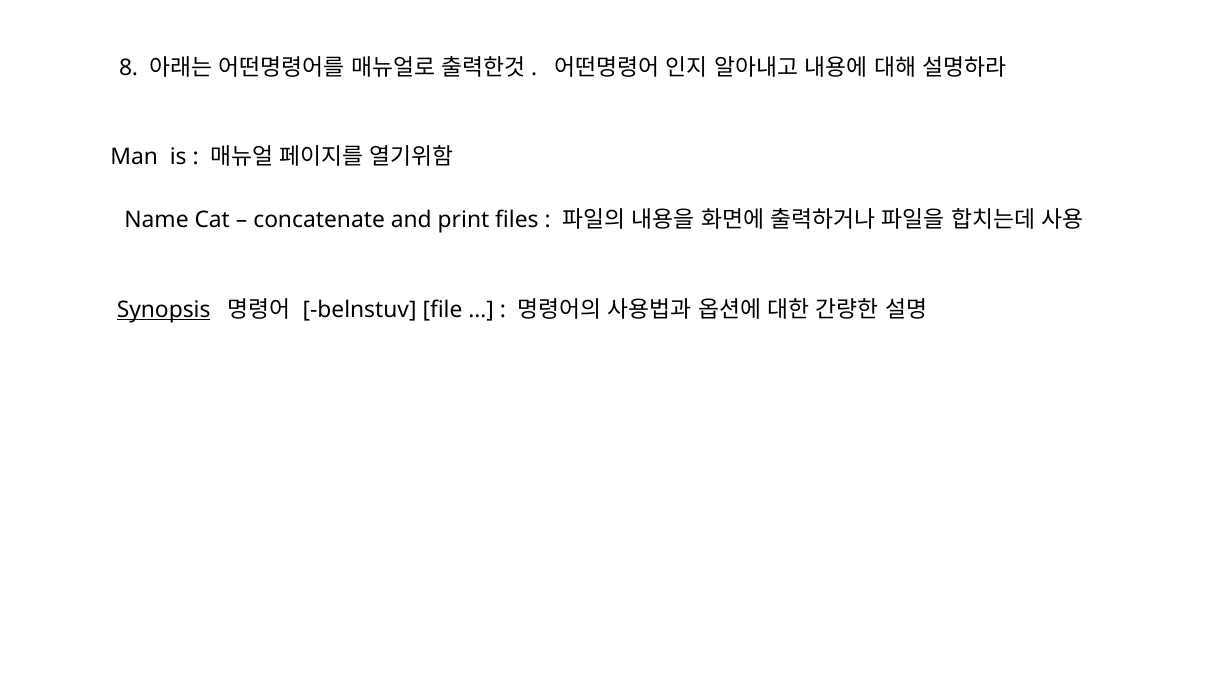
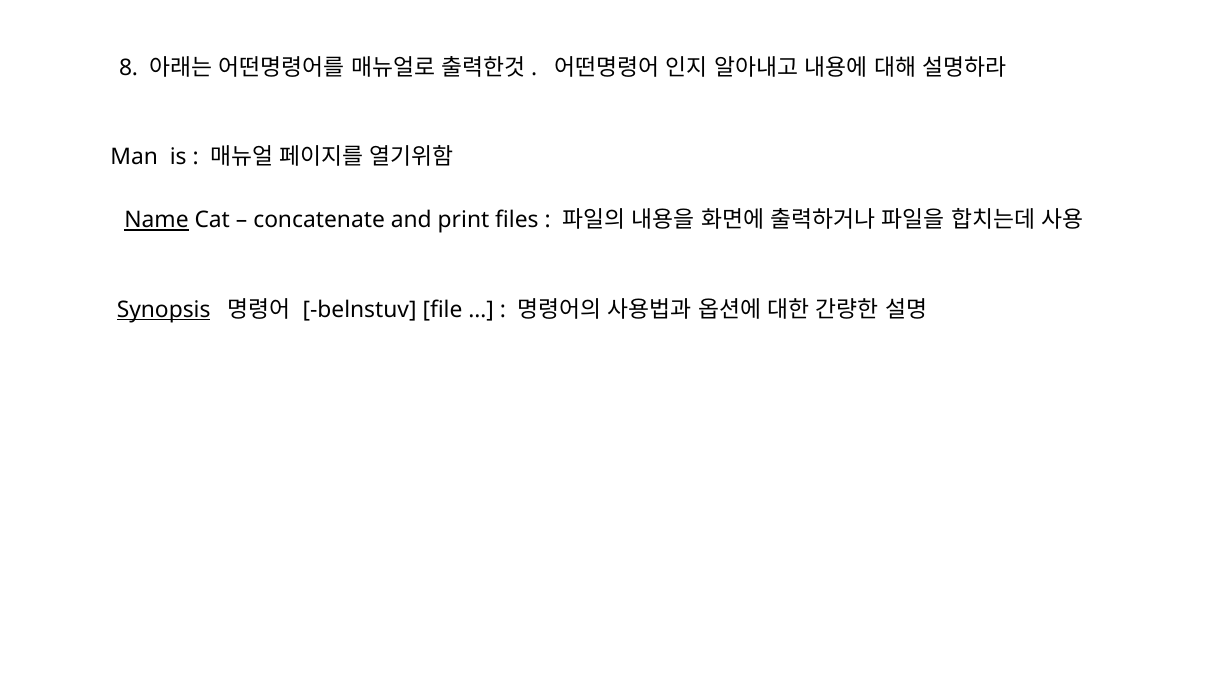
Name underline: none -> present (157, 220)
